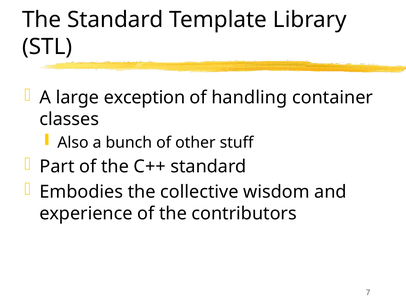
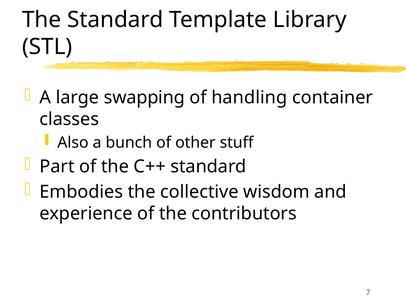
exception: exception -> swapping (144, 98)
